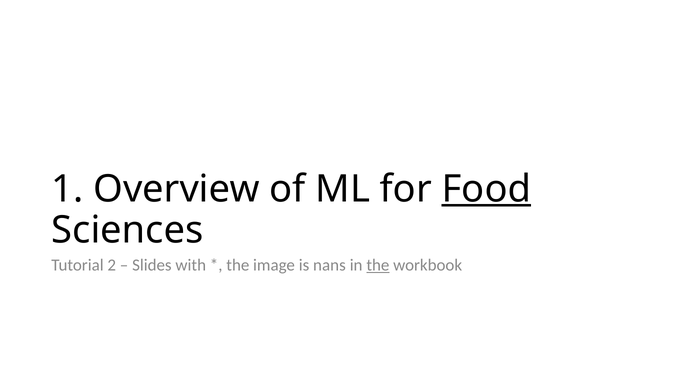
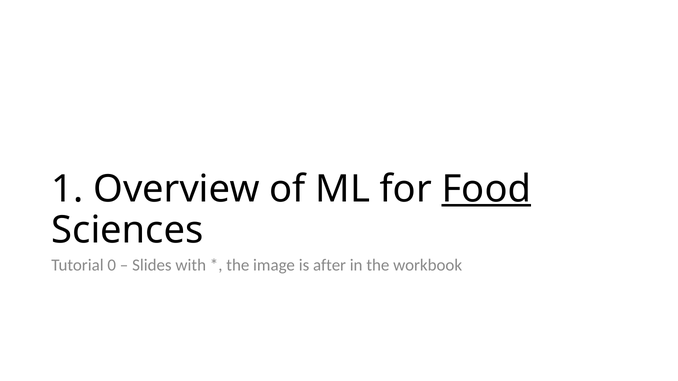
2: 2 -> 0 (112, 265)
nans: nans -> after (330, 265)
the underline: present -> none (378, 265)
